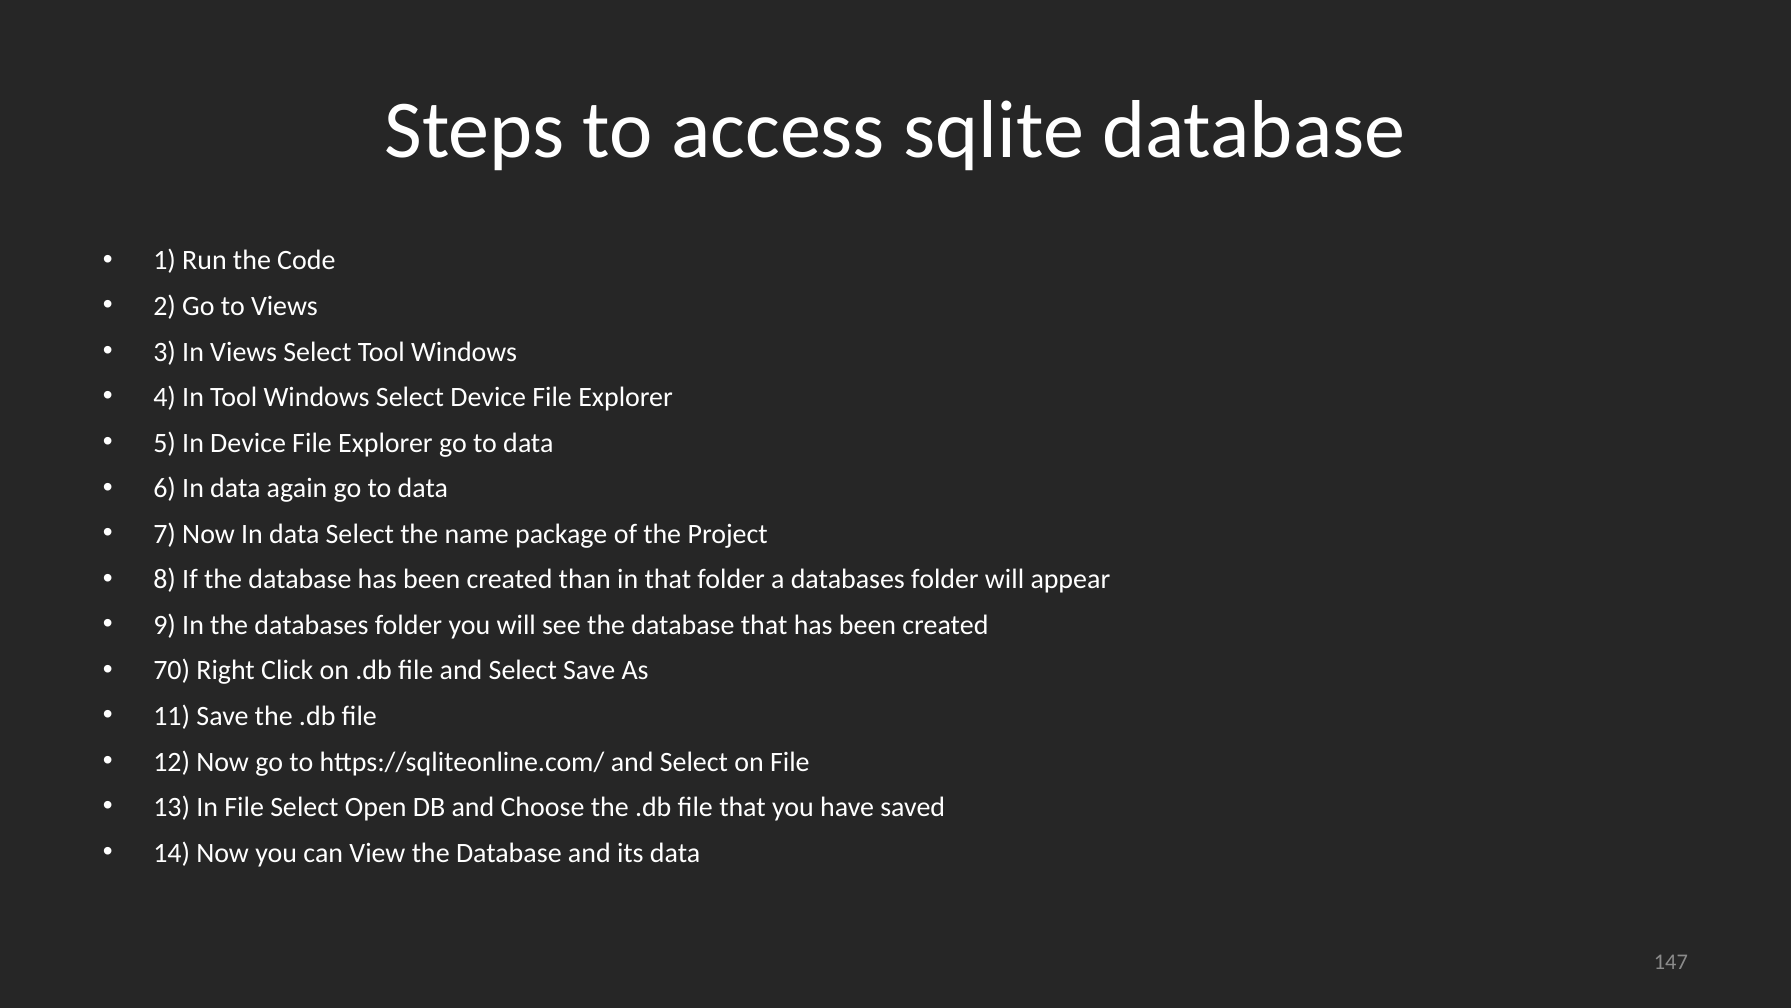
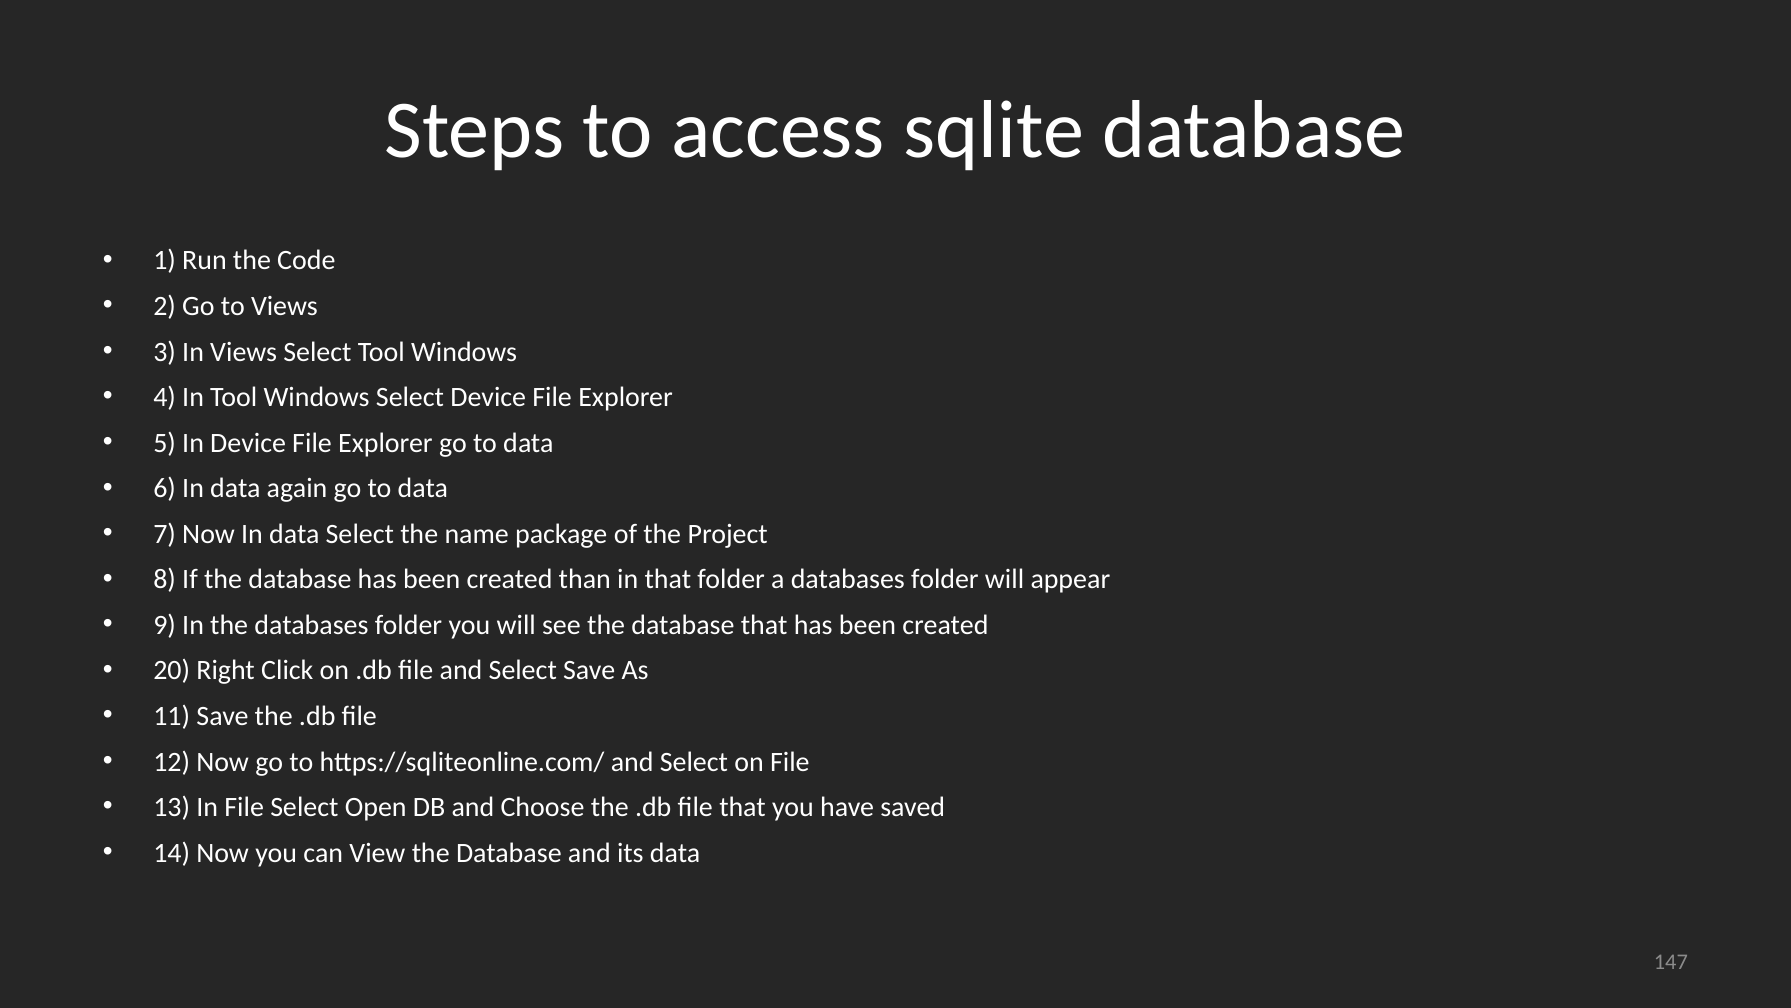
70: 70 -> 20 (172, 670)
